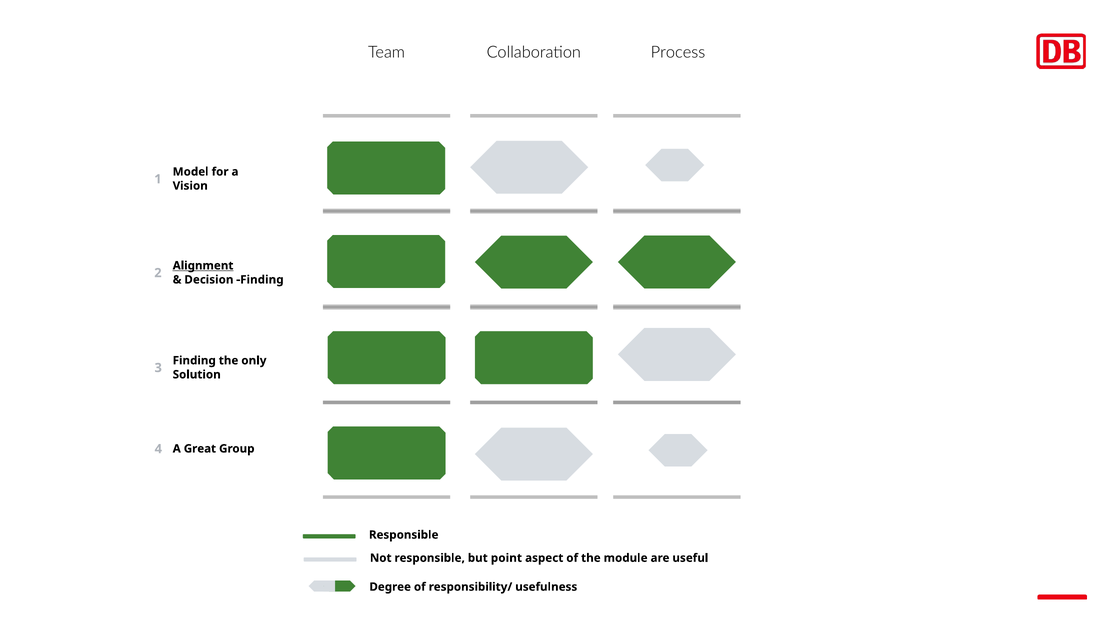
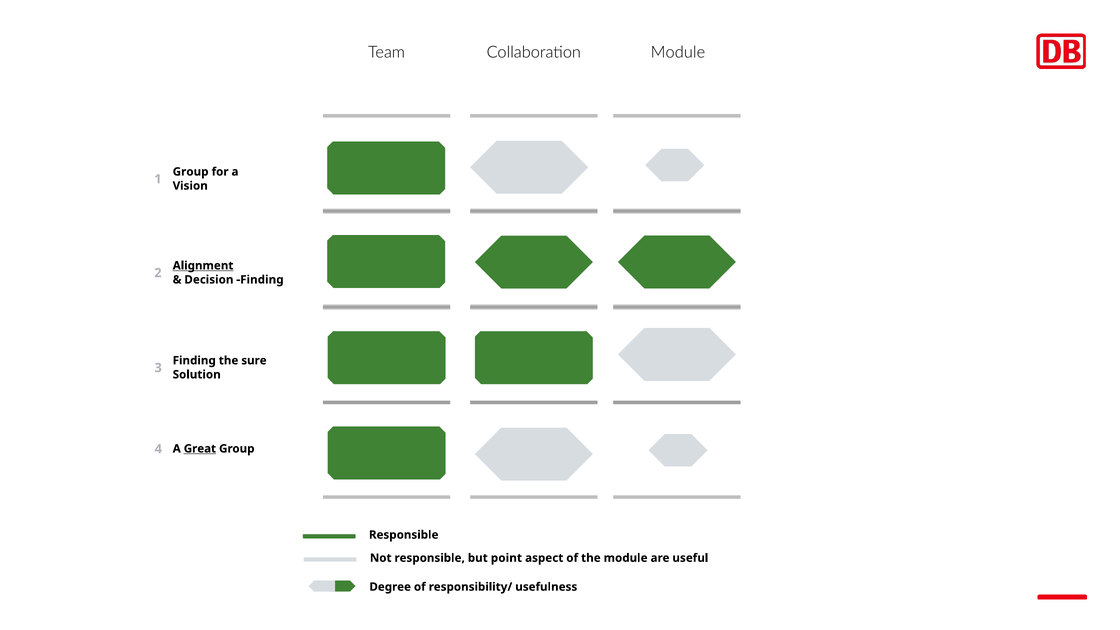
Collaboration Process: Process -> Module (678, 52)
Model: Model -> Group (191, 172)
only: only -> sure (254, 361)
Great underline: none -> present (200, 449)
